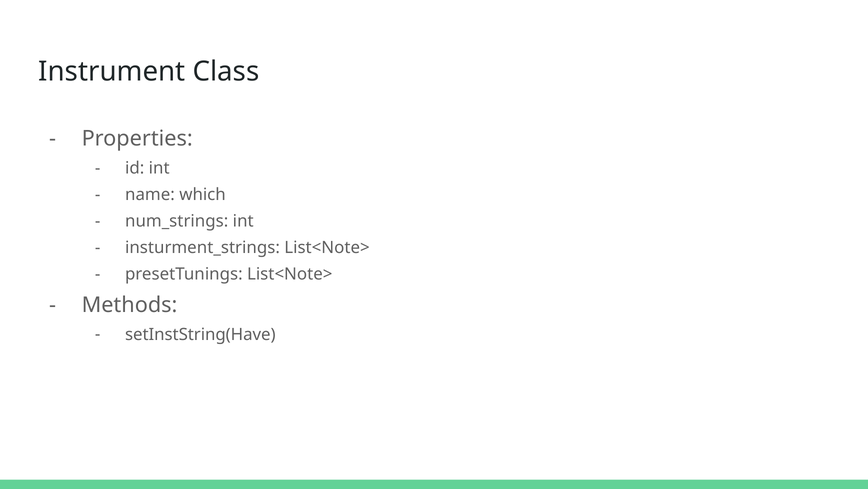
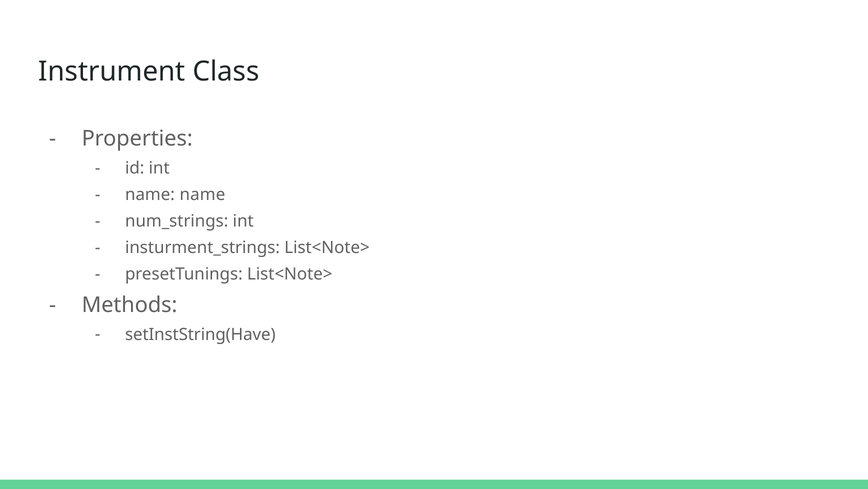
name which: which -> name (202, 194)
